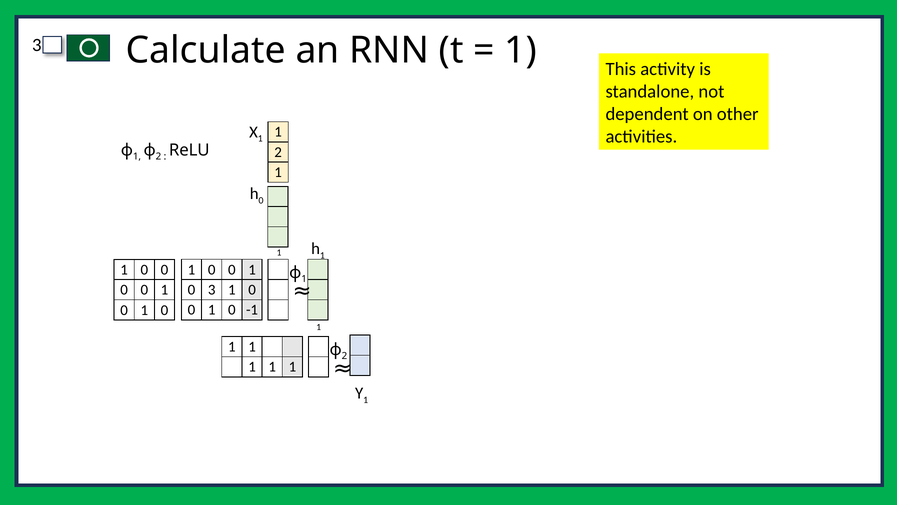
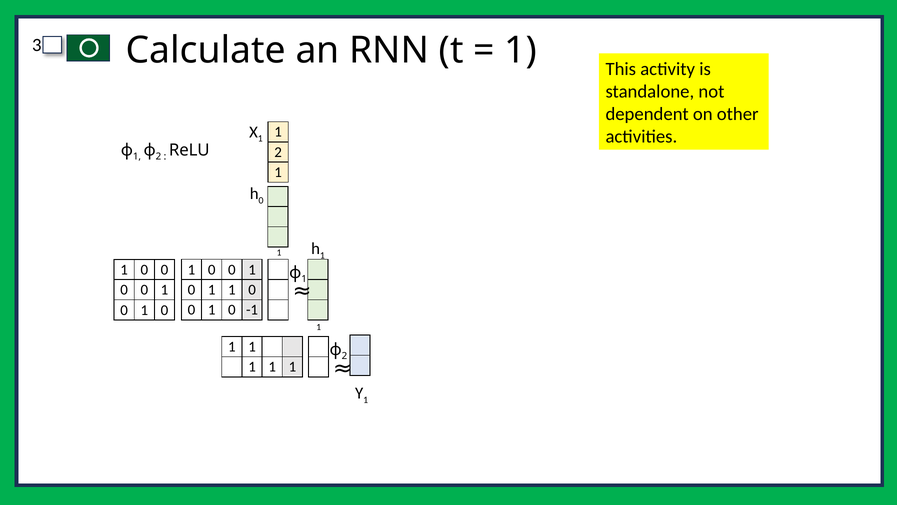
3: 3 -> 1 (212, 290)
